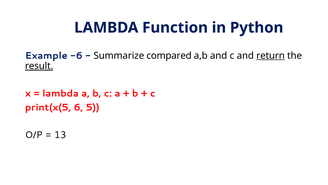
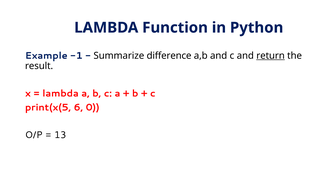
-6: -6 -> -1 (76, 55)
compared: compared -> difference (169, 55)
result underline: present -> none (39, 66)
5: 5 -> 0 (93, 107)
